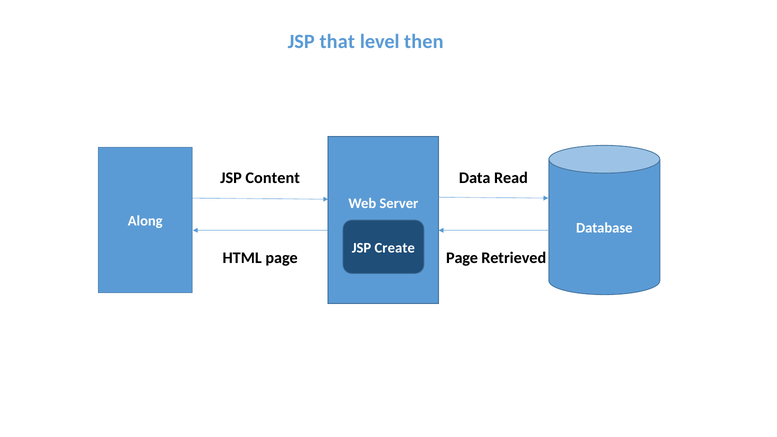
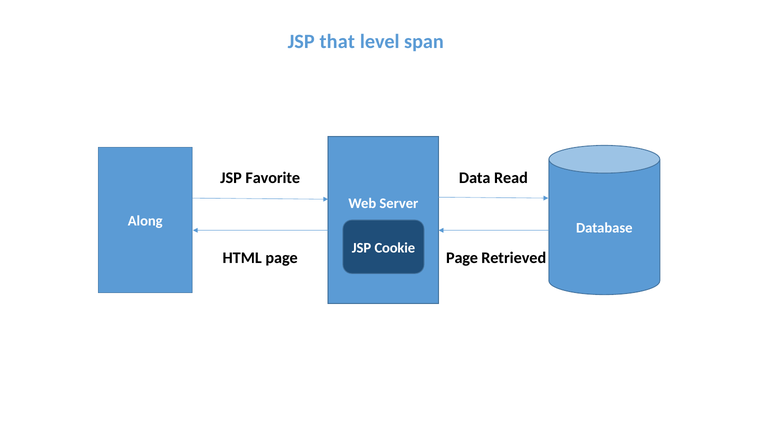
then: then -> span (424, 42)
Content: Content -> Favorite (273, 178)
Create: Create -> Cookie (395, 248)
